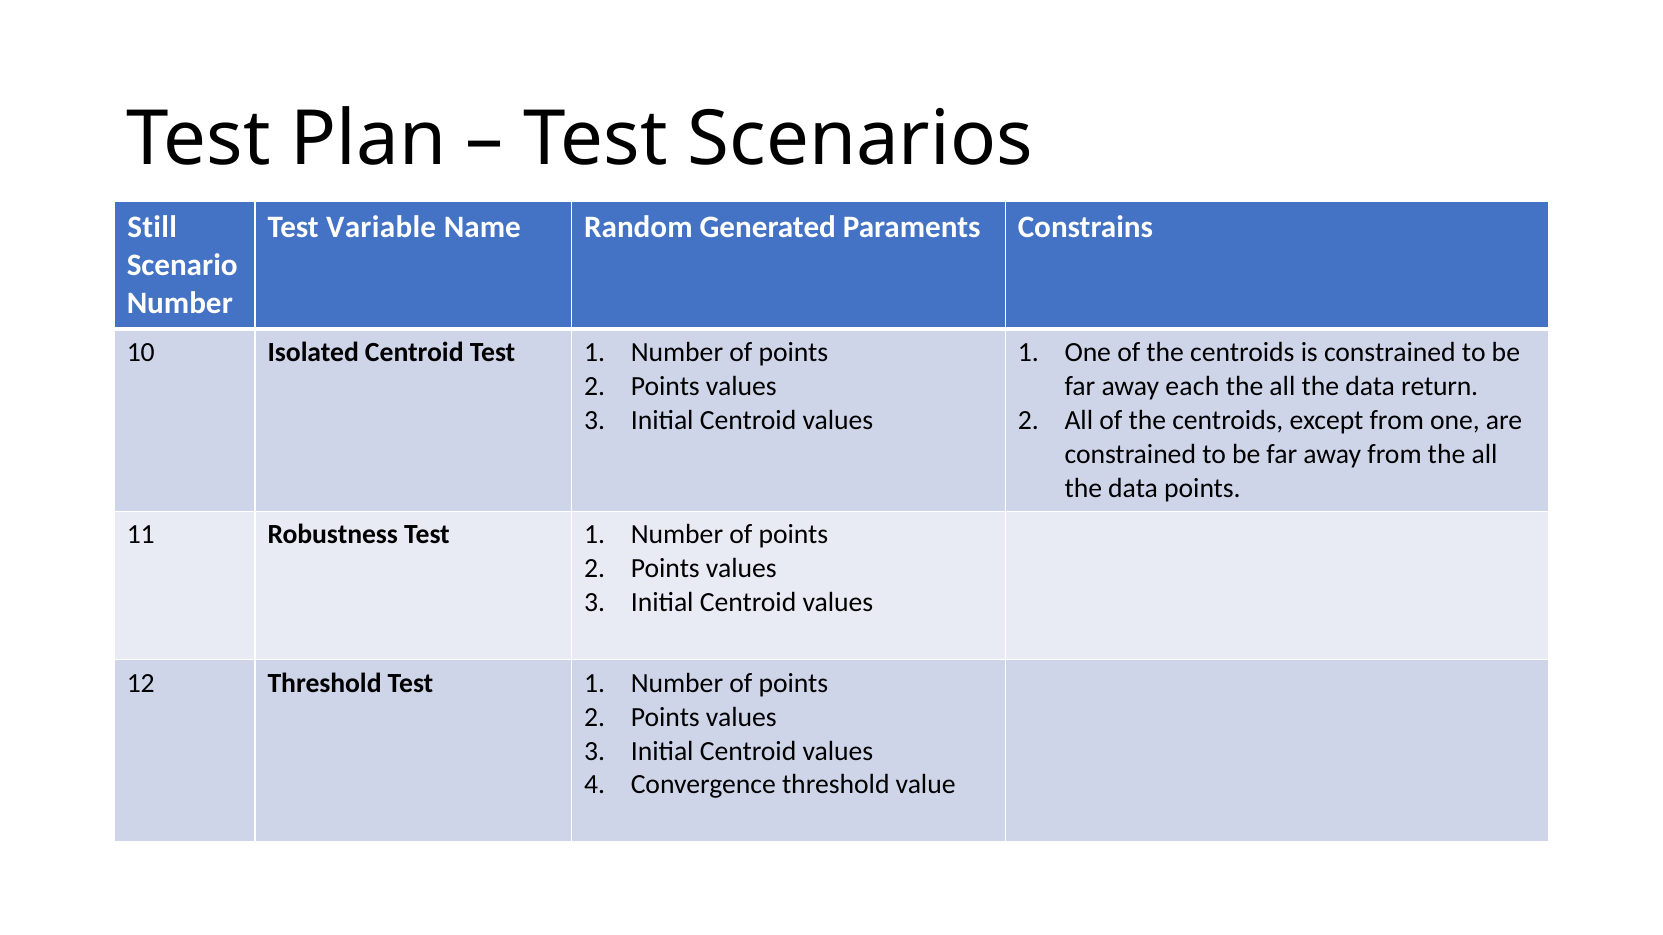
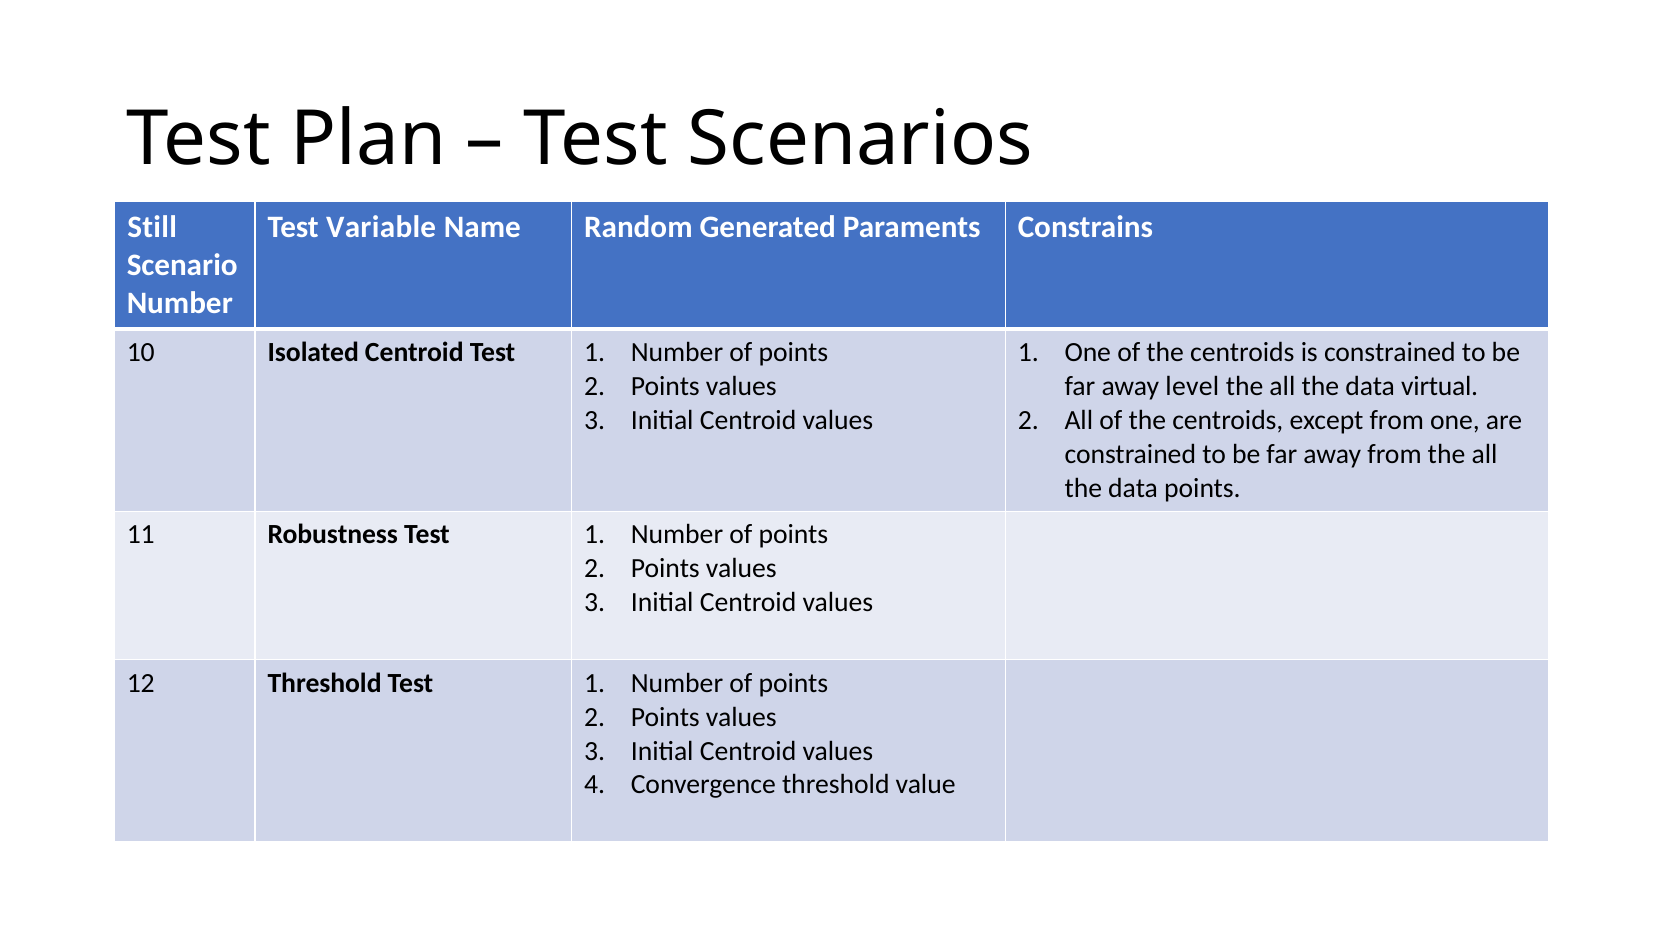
each: each -> level (1192, 386)
return: return -> virtual (1440, 386)
